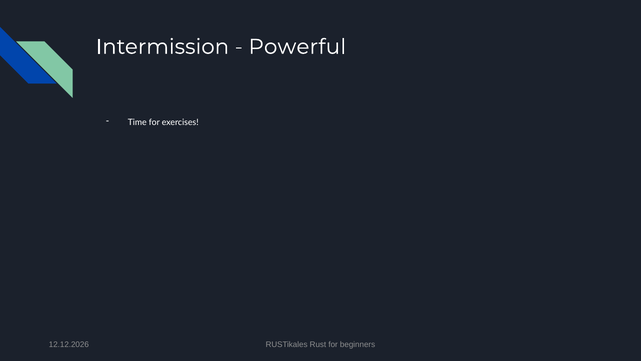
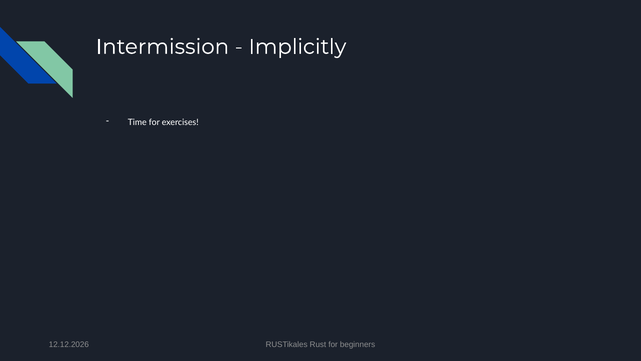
Powerful: Powerful -> Implicitly (297, 47)
